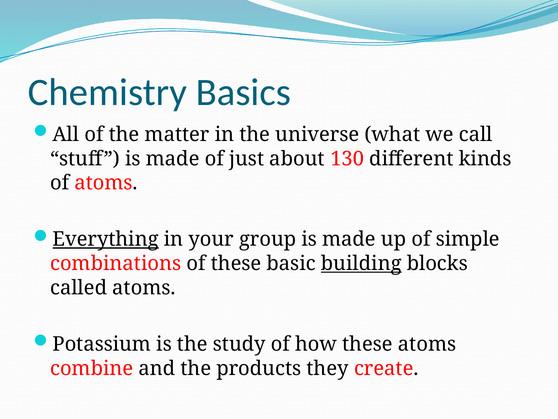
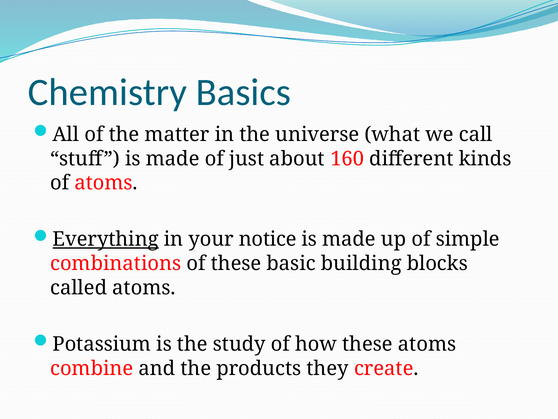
130: 130 -> 160 (347, 159)
group: group -> notice (268, 239)
building underline: present -> none (361, 263)
